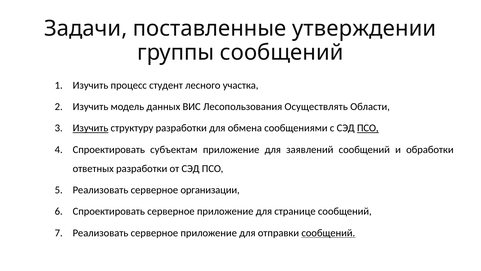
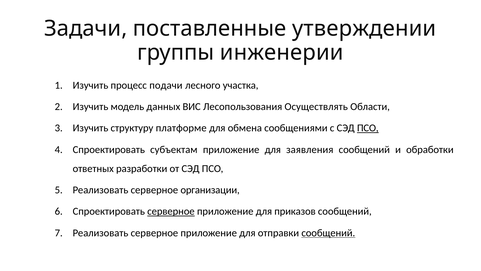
группы сообщений: сообщений -> инженерии (282, 52)
студент: студент -> подачи (166, 85)
Изучить underline: present -> none (91, 128)
структуру разработки: разработки -> платформе (181, 128)
заявлений: заявлений -> заявления (310, 149)
серверное underline: none -> present (171, 211)
странице: странице -> приказов (295, 211)
